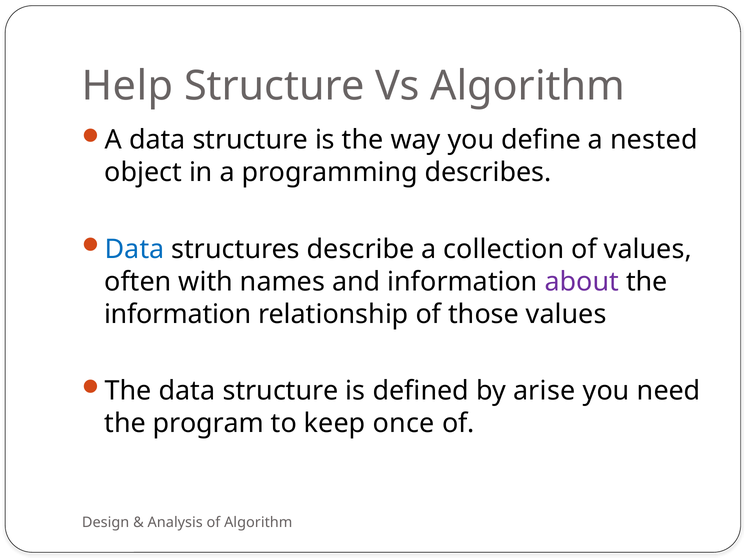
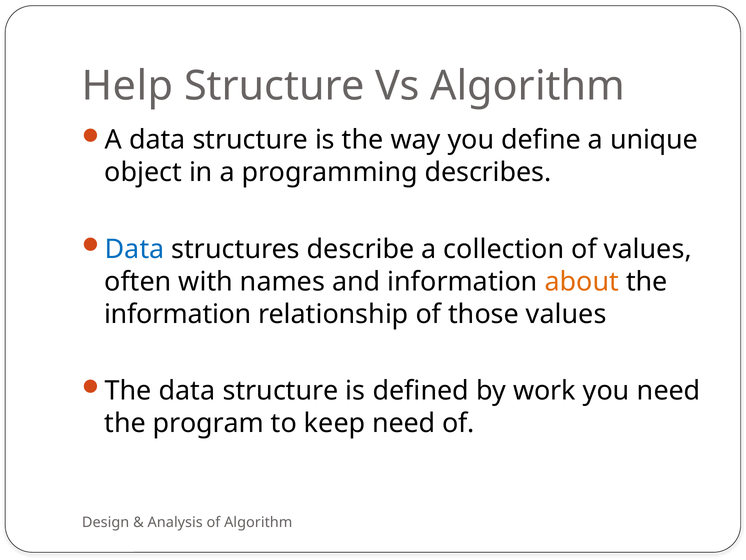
nested: nested -> unique (654, 140)
about colour: purple -> orange (582, 282)
arise: arise -> work (544, 391)
keep once: once -> need (404, 423)
